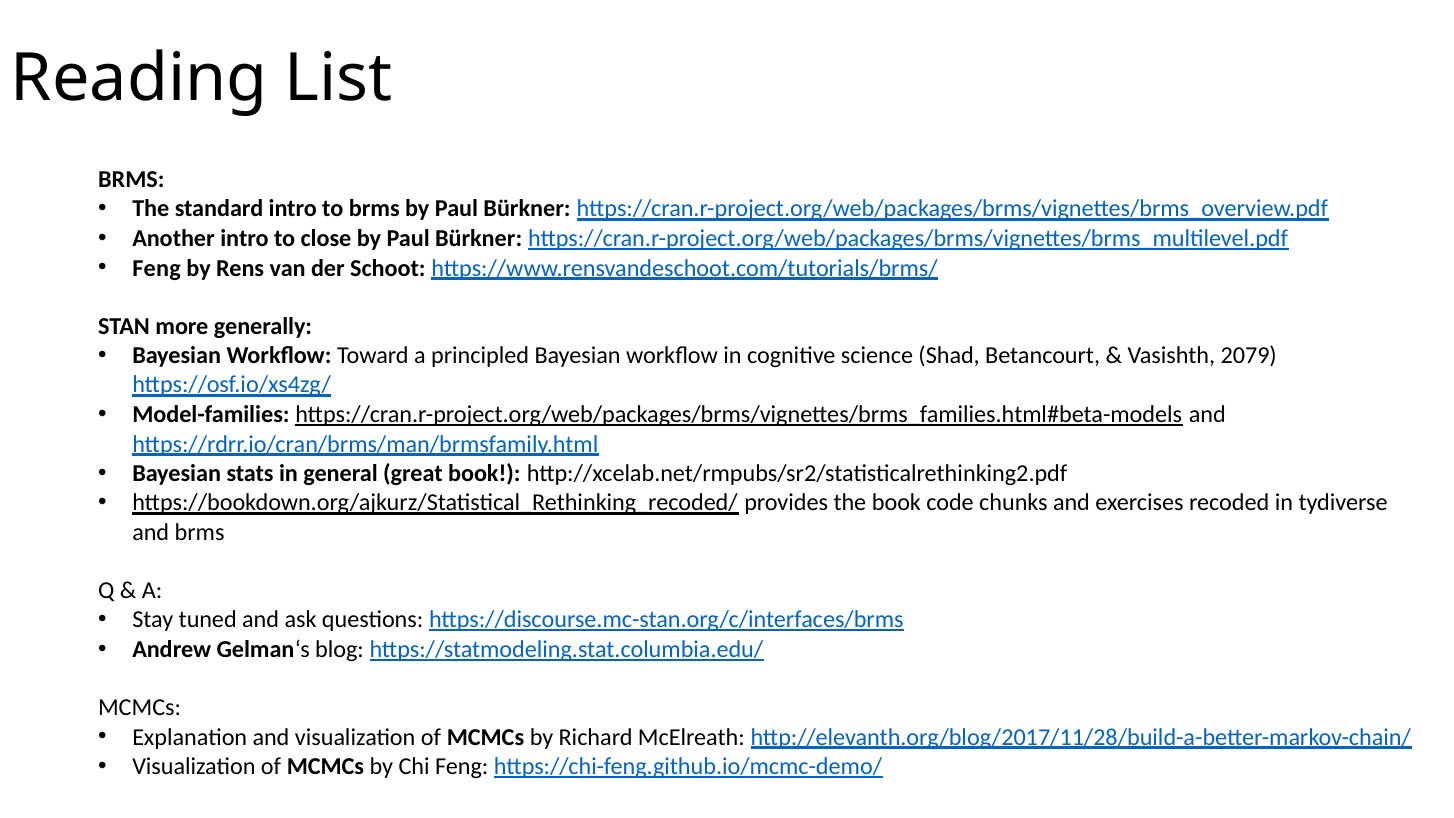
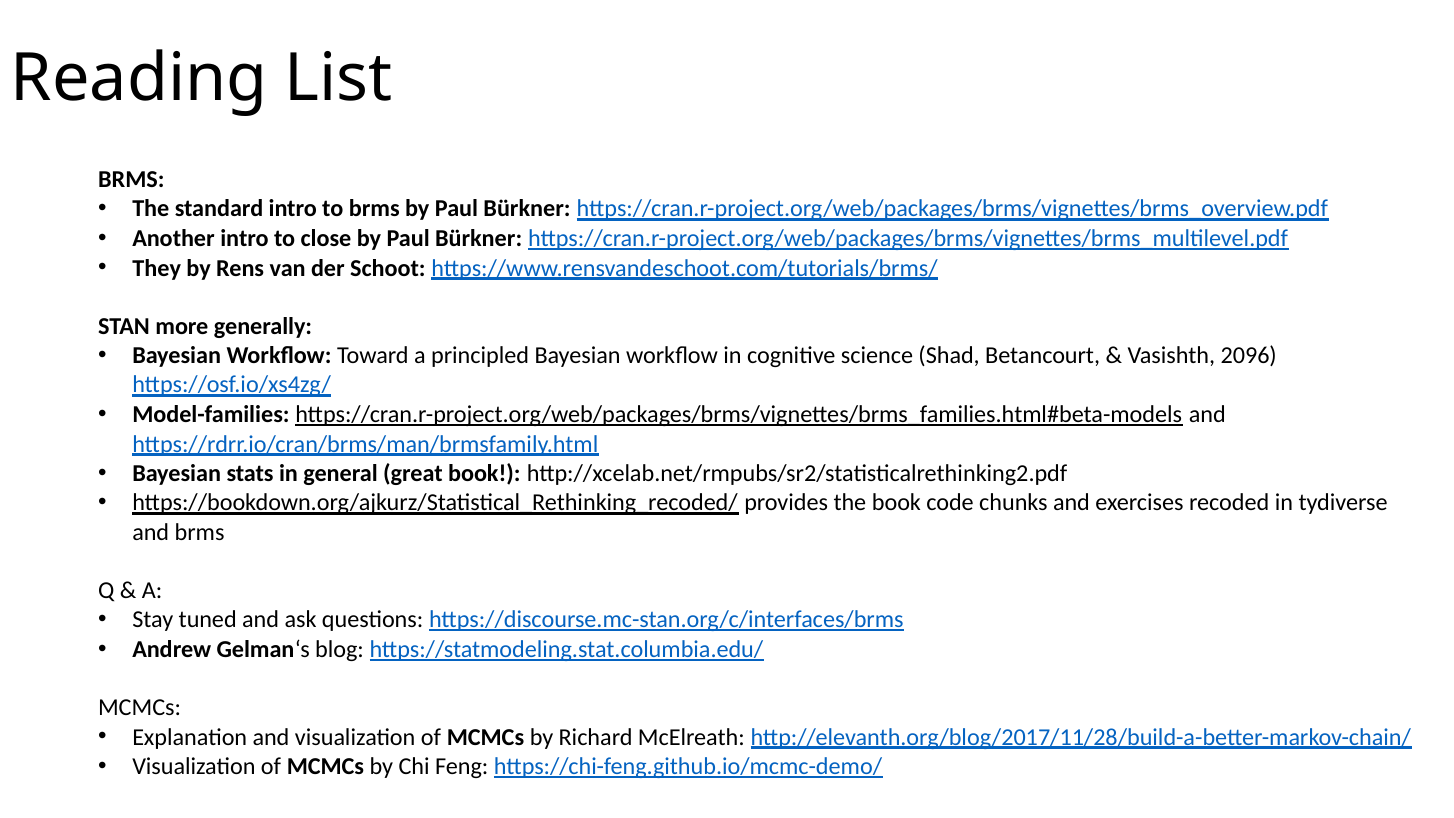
Feng: Feng -> They (157, 268)
2079: 2079 -> 2096 (1249, 356)
